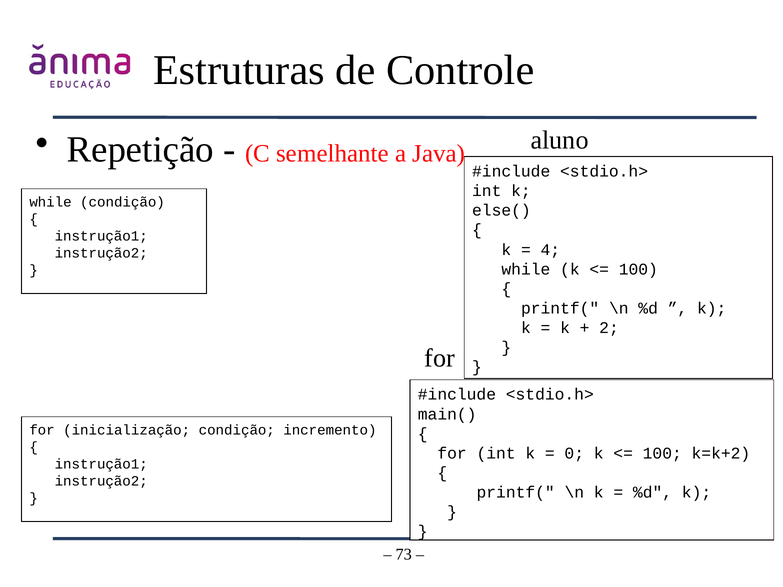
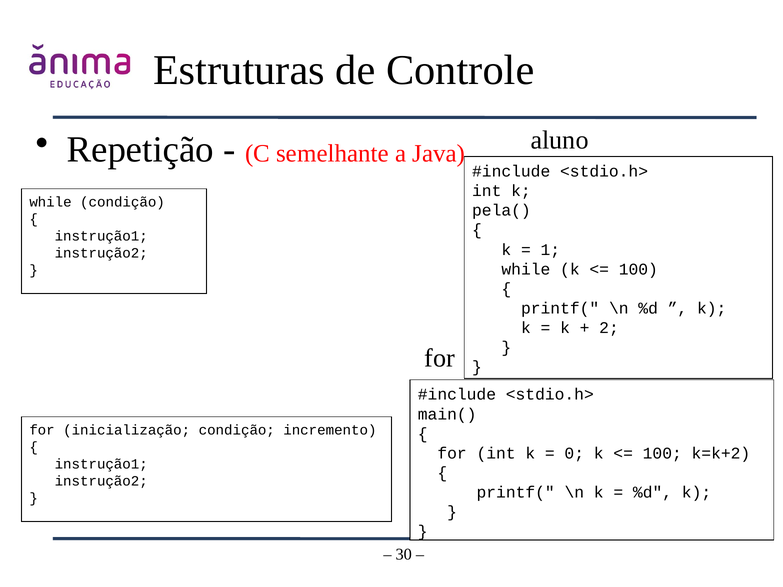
else(: else( -> pela( (501, 211)
4: 4 -> 1 (550, 250)
73: 73 -> 30 (404, 555)
